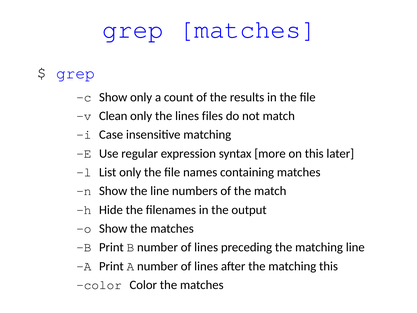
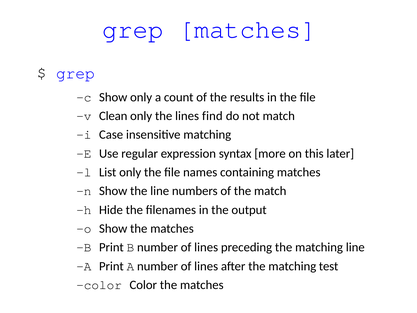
files: files -> find (212, 116)
matching this: this -> test (329, 266)
